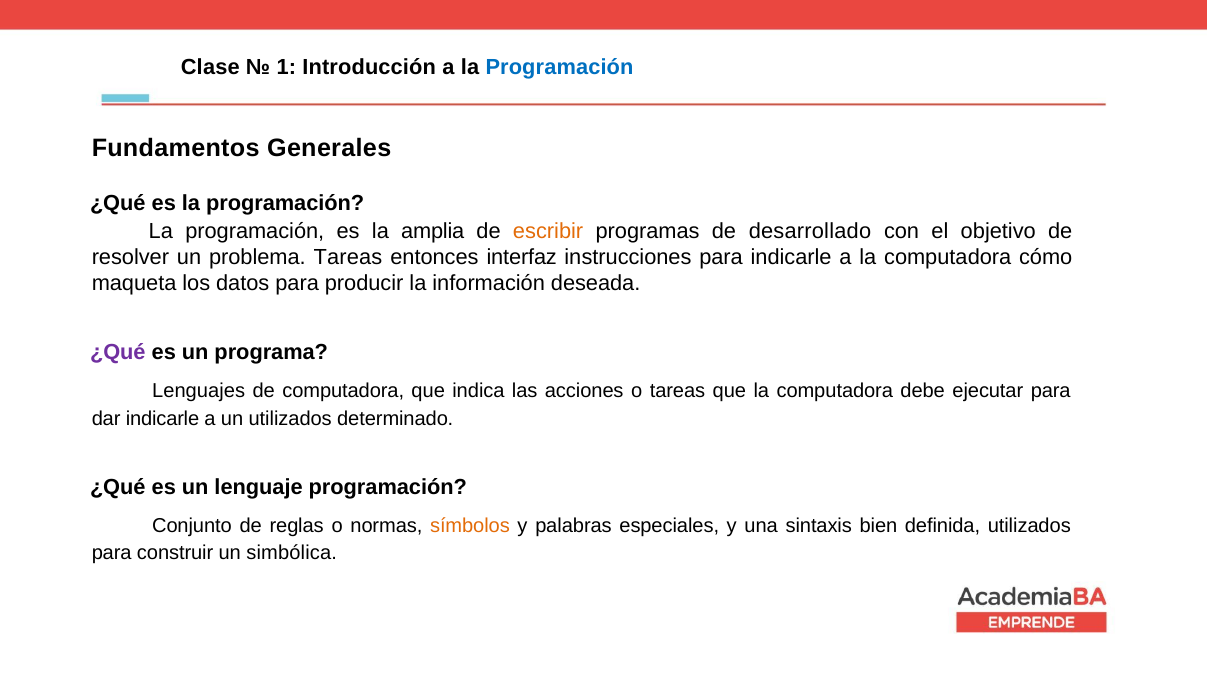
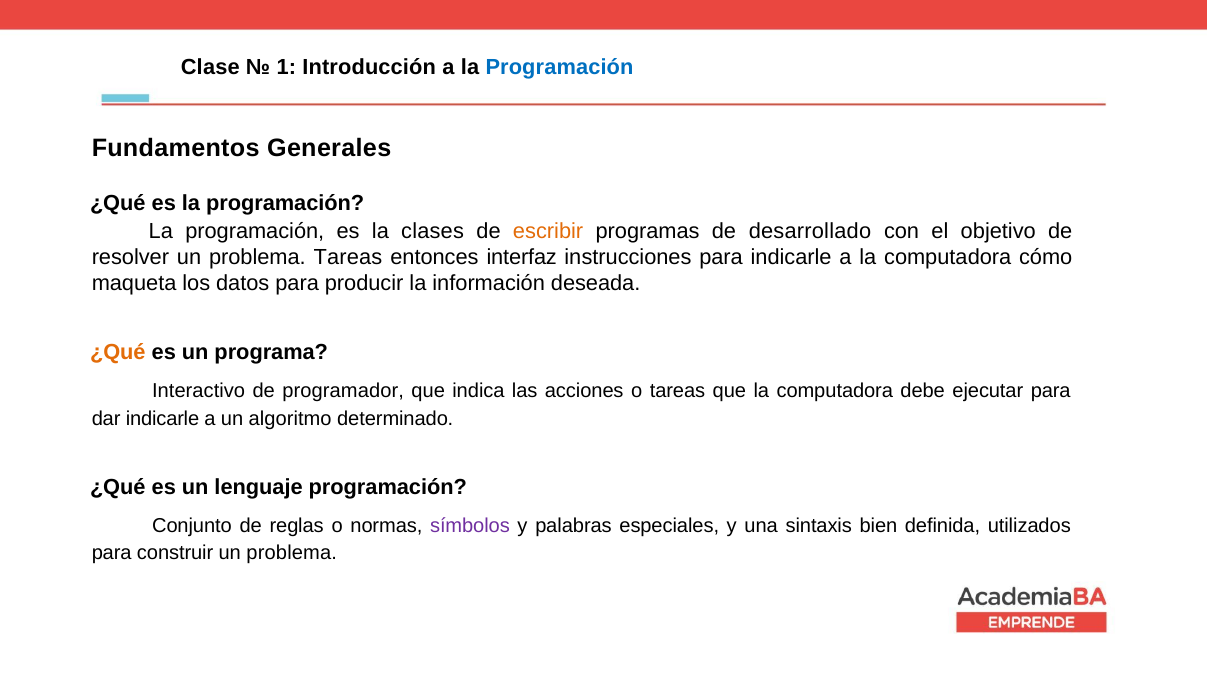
amplia: amplia -> clases (433, 231)
¿Qué colour: purple -> orange (118, 352)
Lenguajes: Lenguajes -> Interactivo (199, 391)
de computadora: computadora -> programador (343, 391)
un utilizados: utilizados -> algoritmo (290, 418)
símbolos colour: orange -> purple (470, 525)
construir un simbólica: simbólica -> problema (292, 553)
